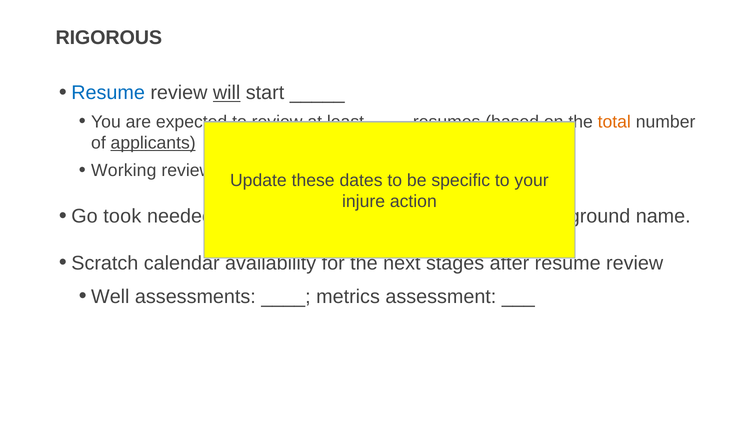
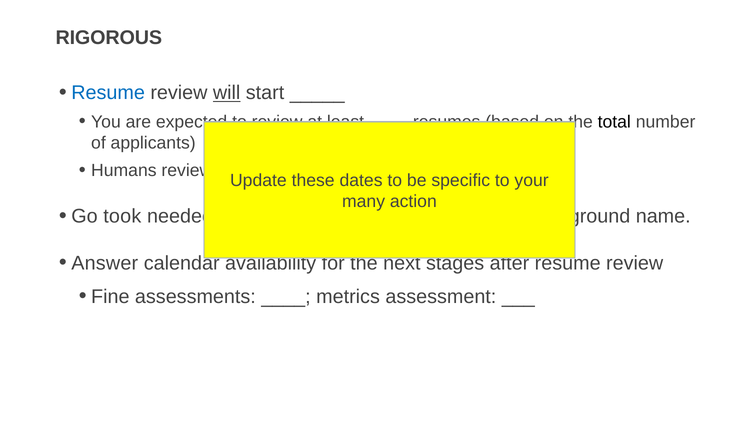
total colour: orange -> black (614, 122)
applicants underline: present -> none (153, 143)
Working: Working -> Humans (124, 171)
injure: injure -> many (364, 201)
Scratch: Scratch -> Answer (105, 263)
Well: Well -> Fine (110, 297)
